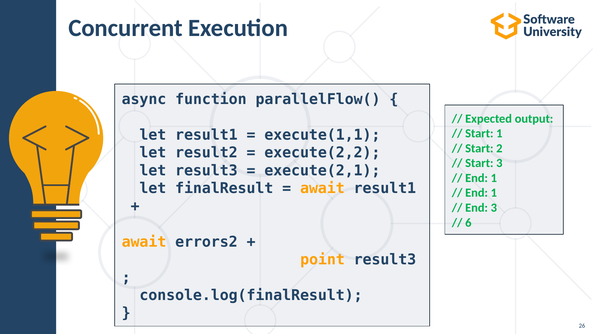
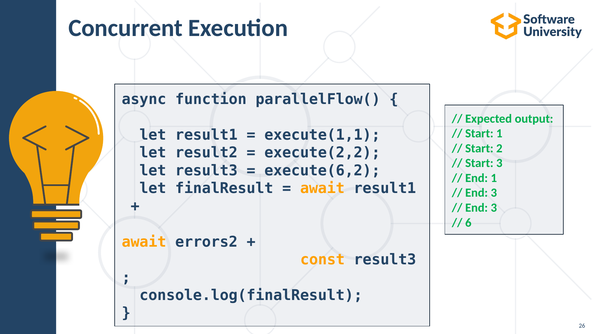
execute(2,1: execute(2,1 -> execute(6,2 (322, 170)
1: 1 -> 3 (494, 193)
point: point -> const (322, 259)
